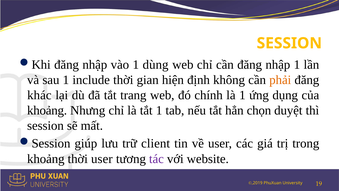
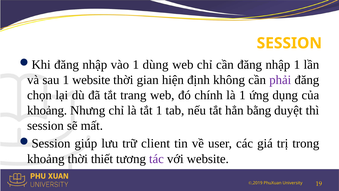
1 include: include -> website (91, 80)
phải colour: orange -> purple (280, 80)
khác: khác -> chọn (39, 95)
chọn: chọn -> bằng (259, 110)
thời user: user -> thiết (102, 159)
